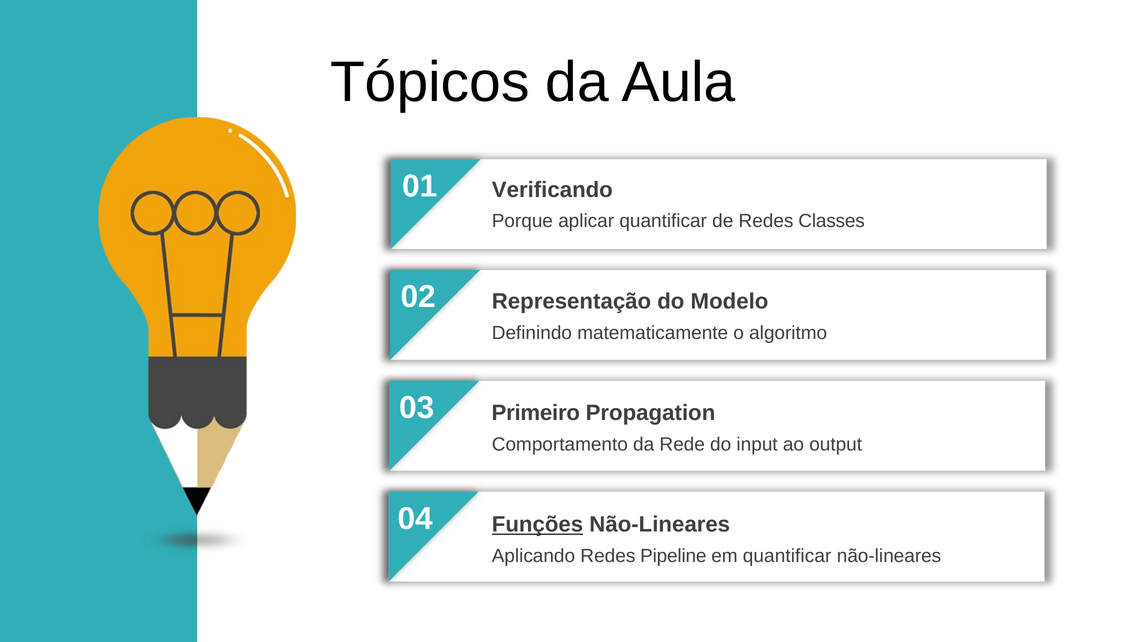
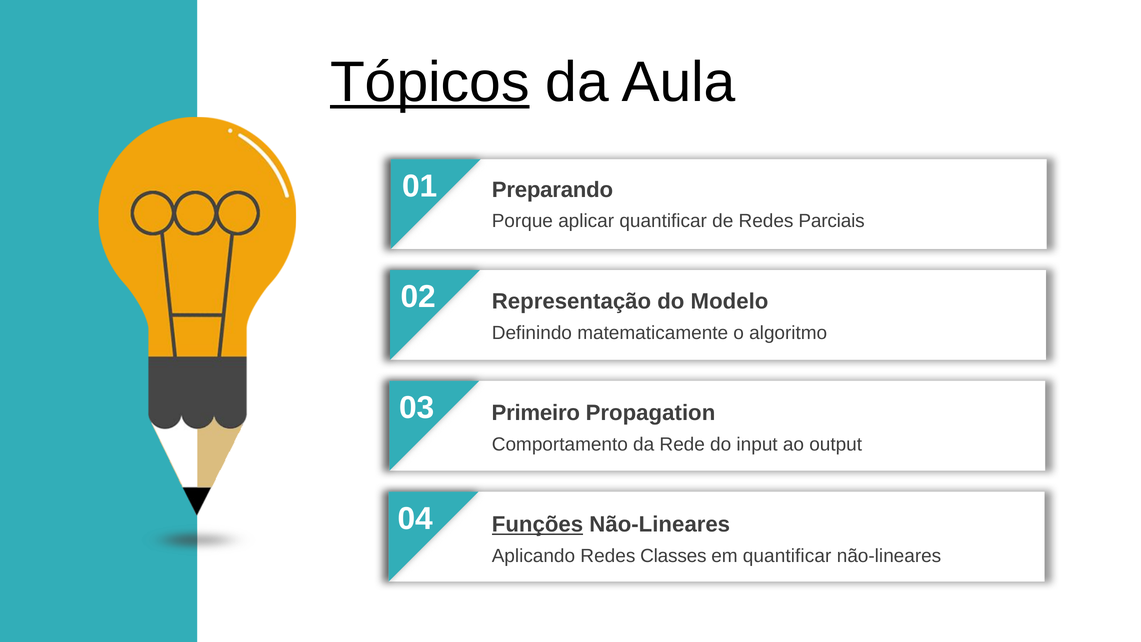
Tópicos underline: none -> present (430, 82)
Verificando: Verificando -> Preparando (552, 190)
Classes: Classes -> Parciais (832, 221)
Pipeline: Pipeline -> Classes (673, 556)
